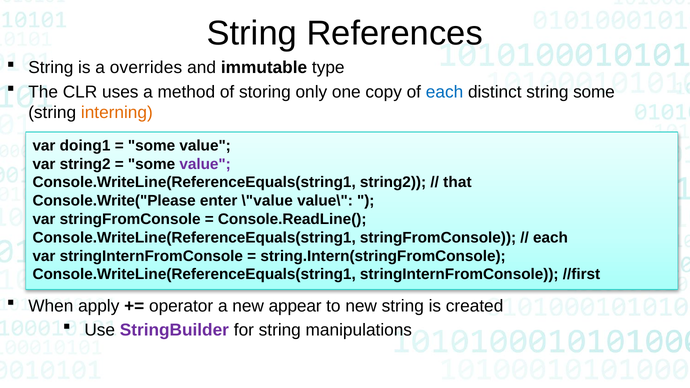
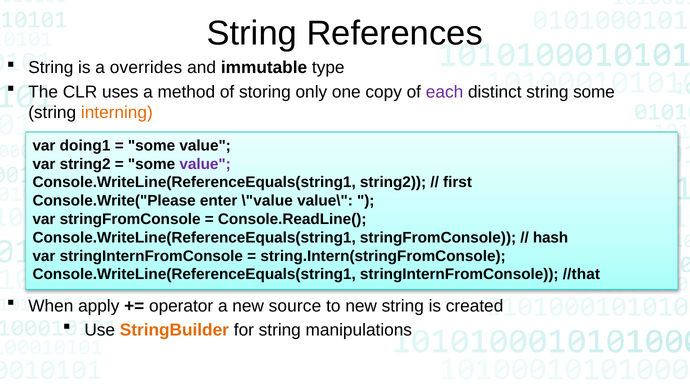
each colour: blue -> purple (445, 92)
that: that -> first (458, 182)
each: each -> hash (551, 238)
//first: //first -> //that (581, 274)
appear: appear -> source (295, 306)
StringBuilder colour: purple -> orange (174, 330)
